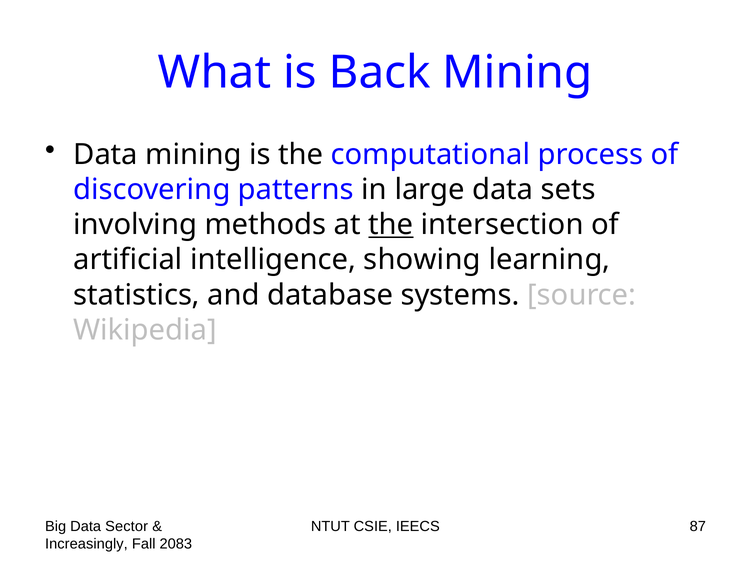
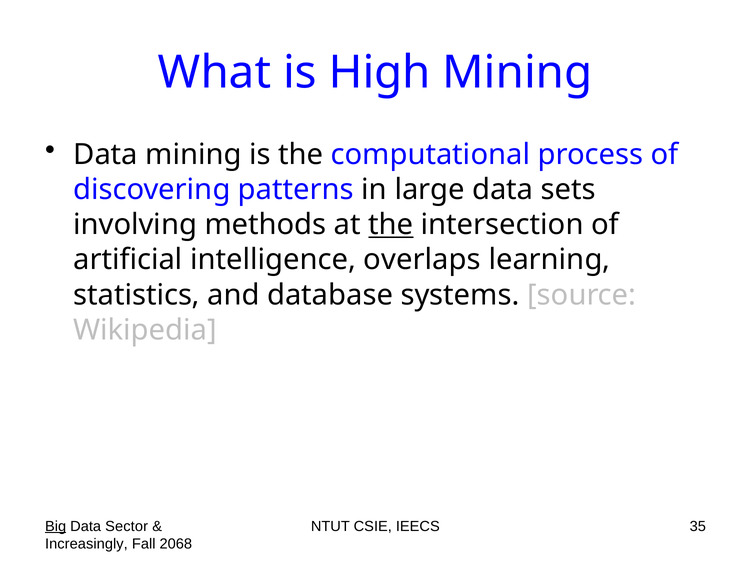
Back: Back -> High (380, 73)
showing: showing -> overlaps (422, 260)
Big underline: none -> present (56, 526)
87: 87 -> 35 (698, 526)
2083: 2083 -> 2068 (176, 544)
